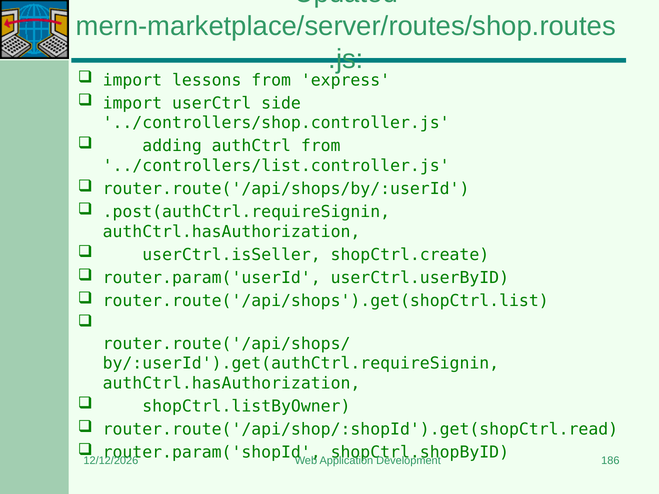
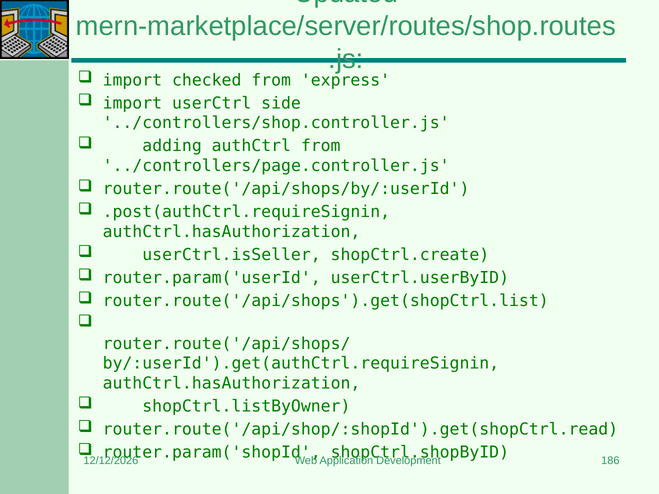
lessons: lessons -> checked (207, 80)
../controllers/list.controller.js: ../controllers/list.controller.js -> ../controllers/page.controller.js (276, 166)
